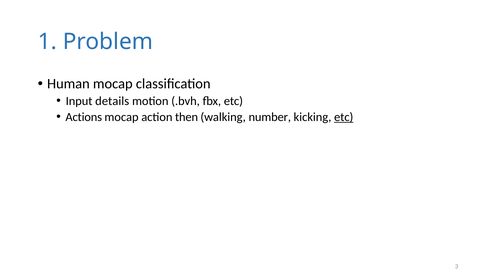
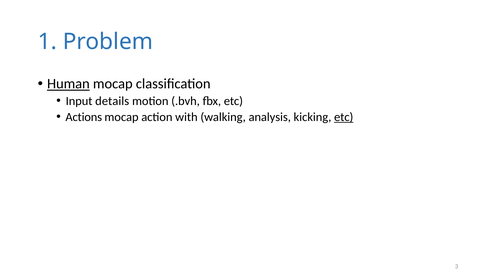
Human underline: none -> present (68, 84)
then: then -> with (186, 117)
number: number -> analysis (270, 117)
